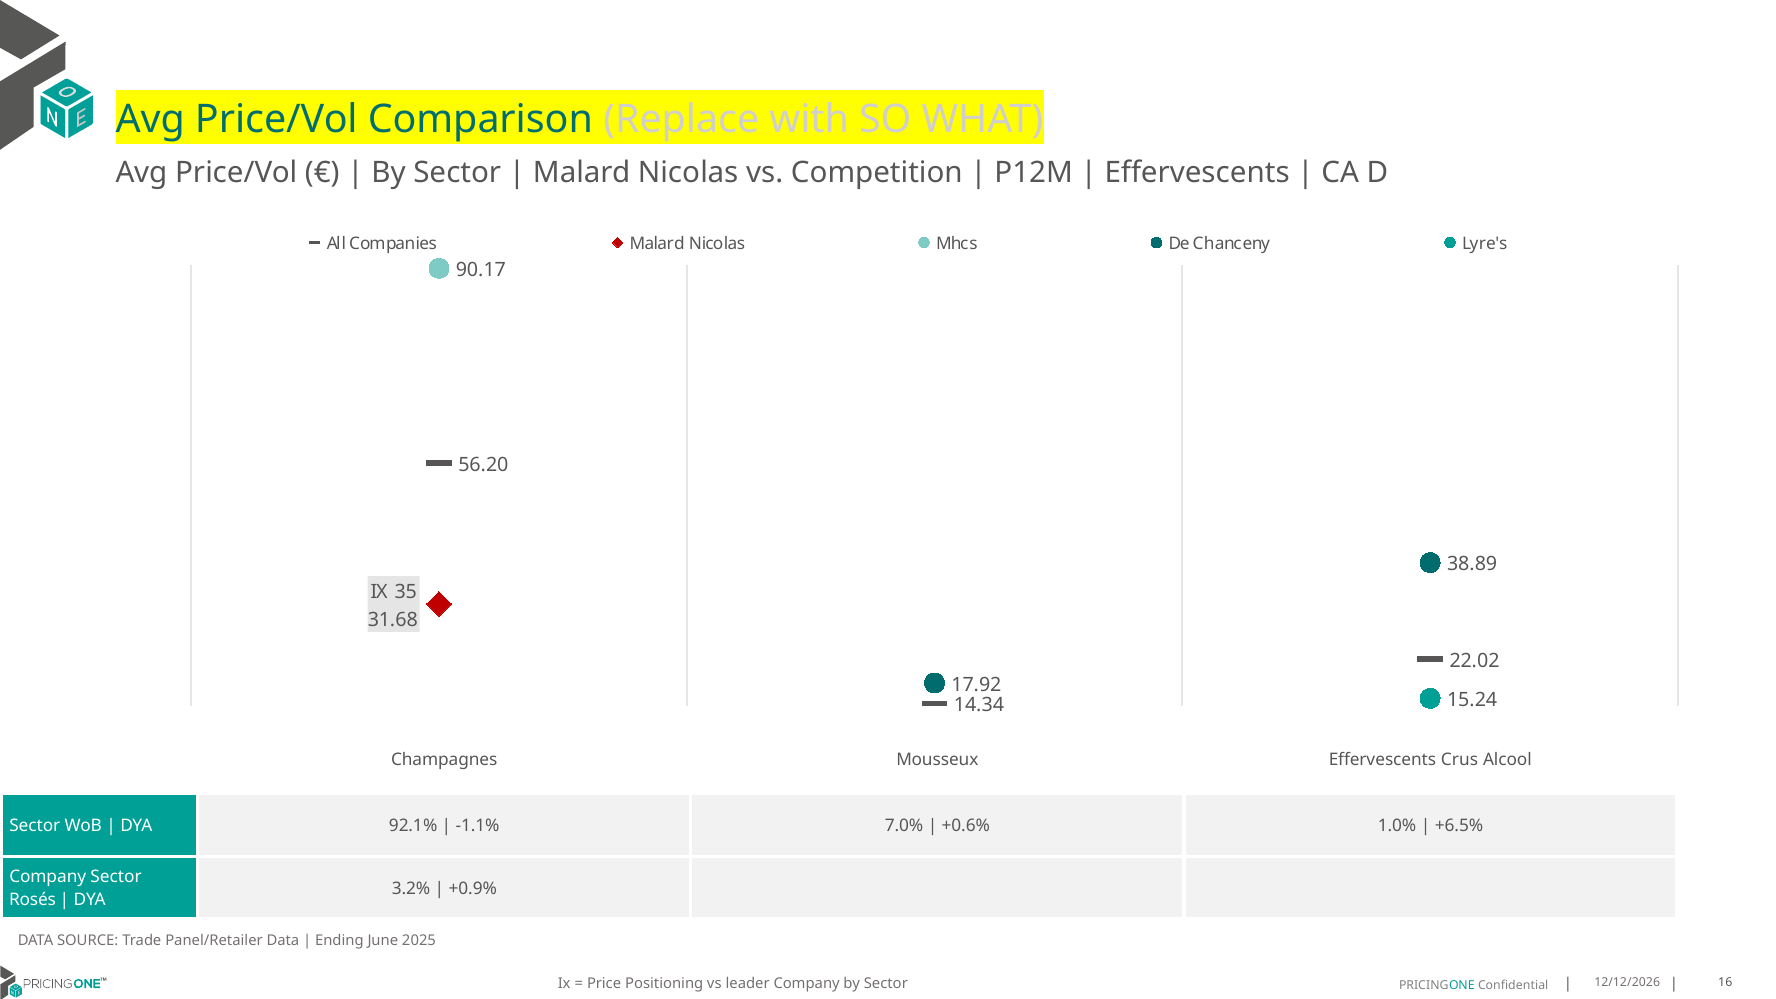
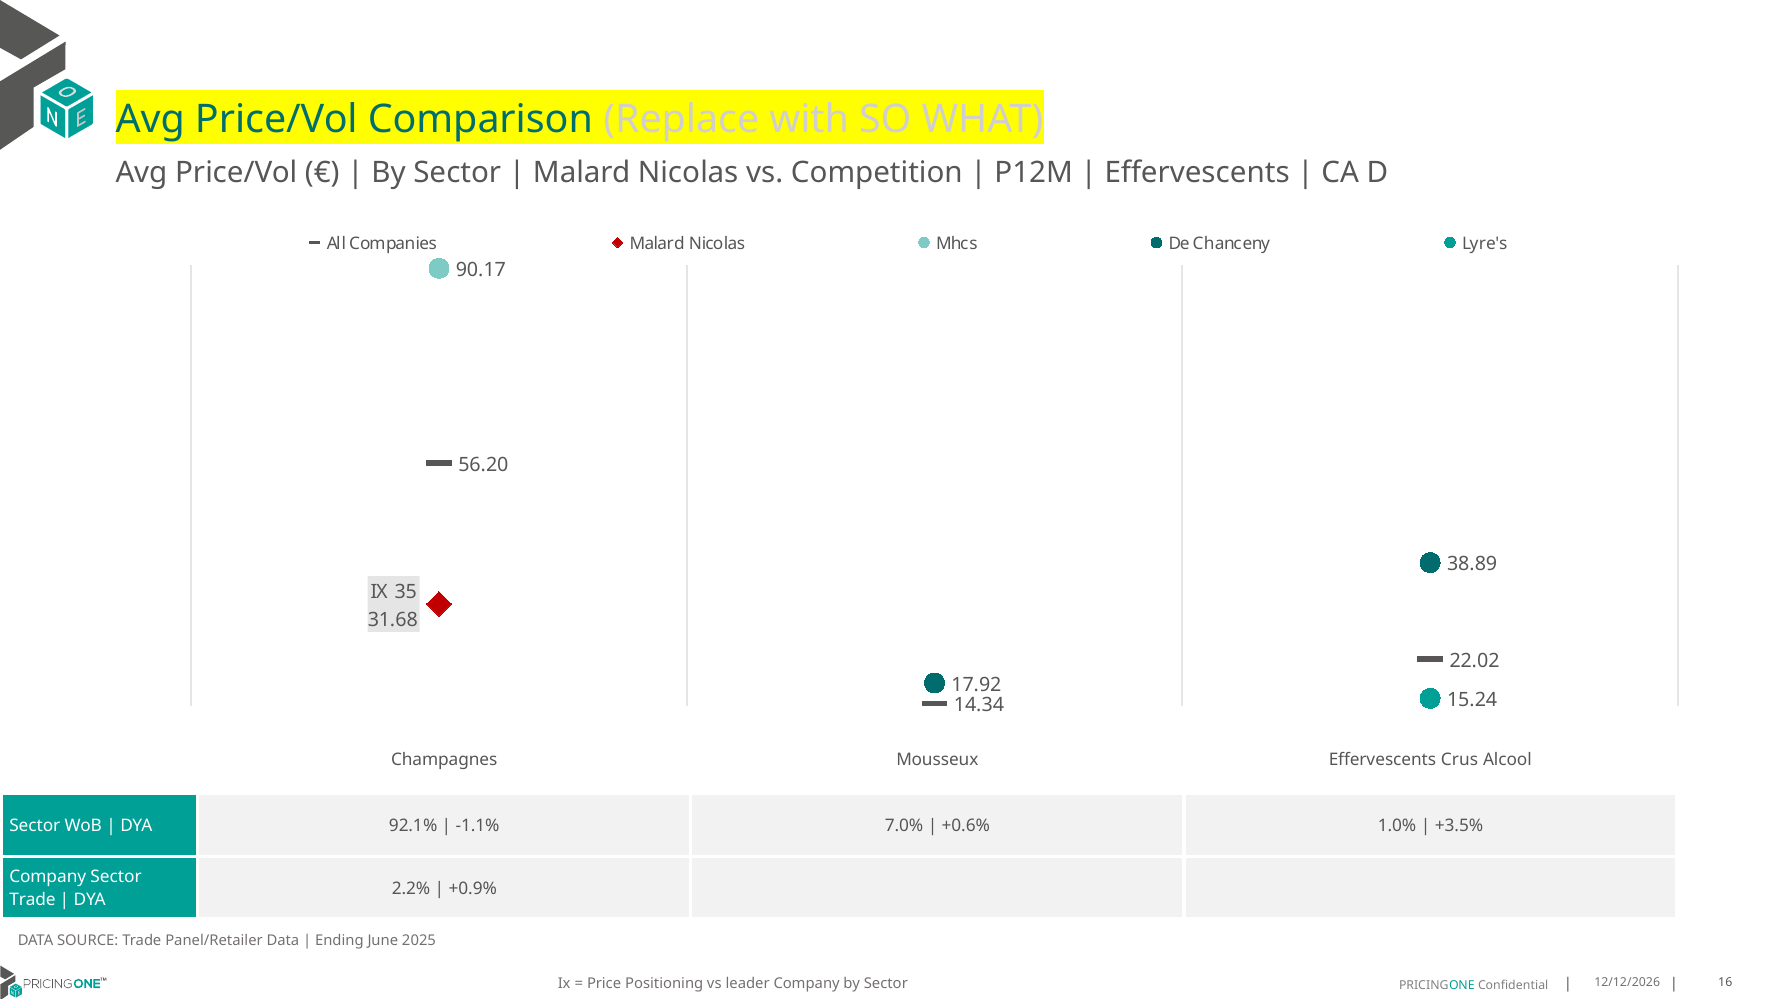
+6.5%: +6.5% -> +3.5% (1459, 826)
3.2%: 3.2% -> 2.2% (411, 889)
Rosés: Rosés -> Trade (33, 900)
